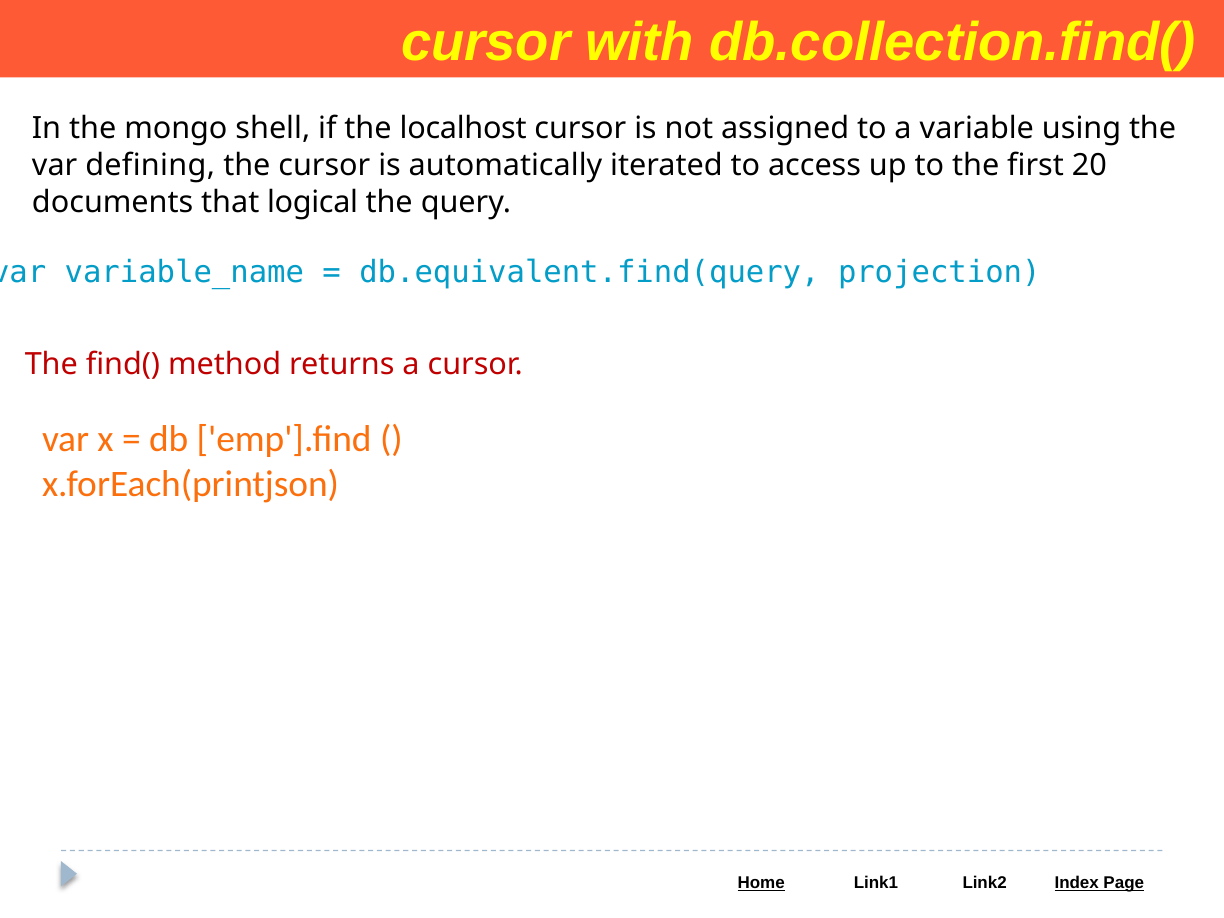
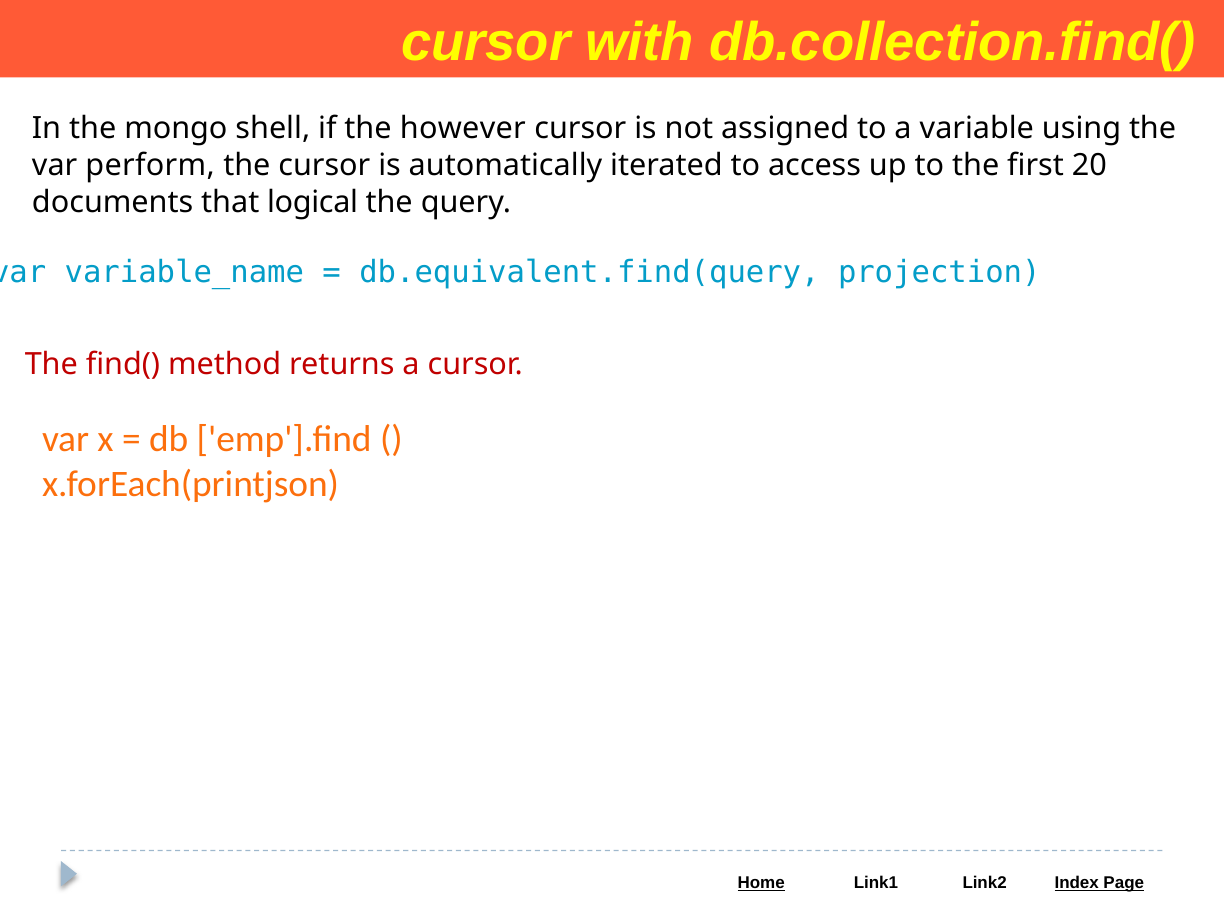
localhost: localhost -> however (463, 128)
defining: defining -> perform (150, 165)
